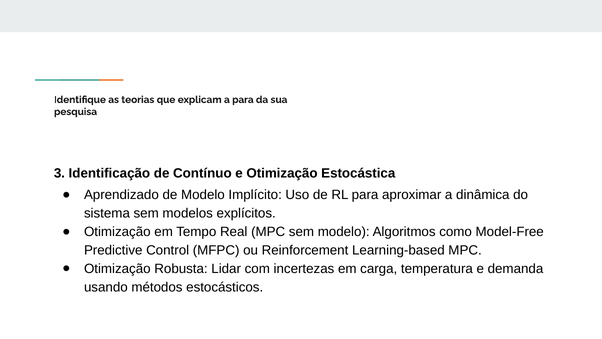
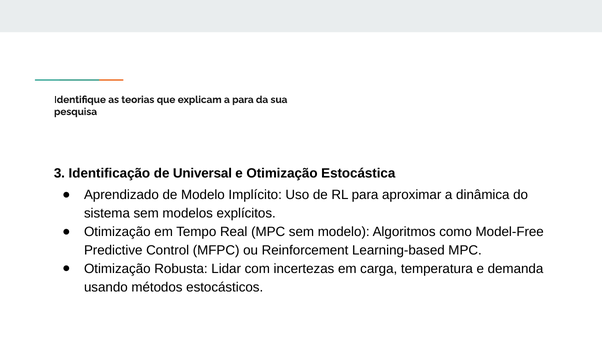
Contínuo: Contínuo -> Universal (202, 173)
